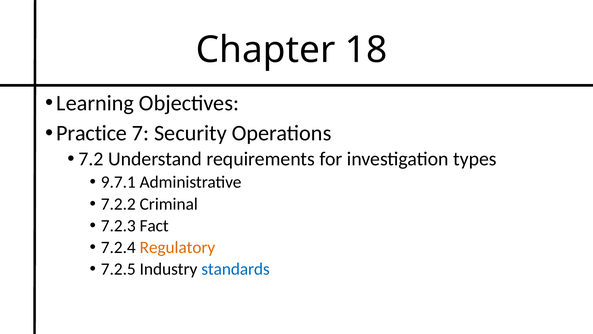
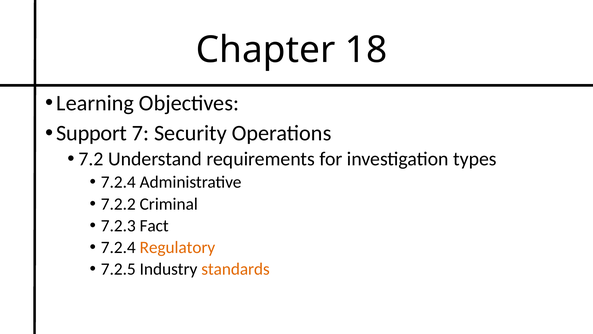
Practice: Practice -> Support (92, 133)
9.7.1: 9.7.1 -> 7.2.4 (118, 182)
standards colour: blue -> orange (236, 269)
